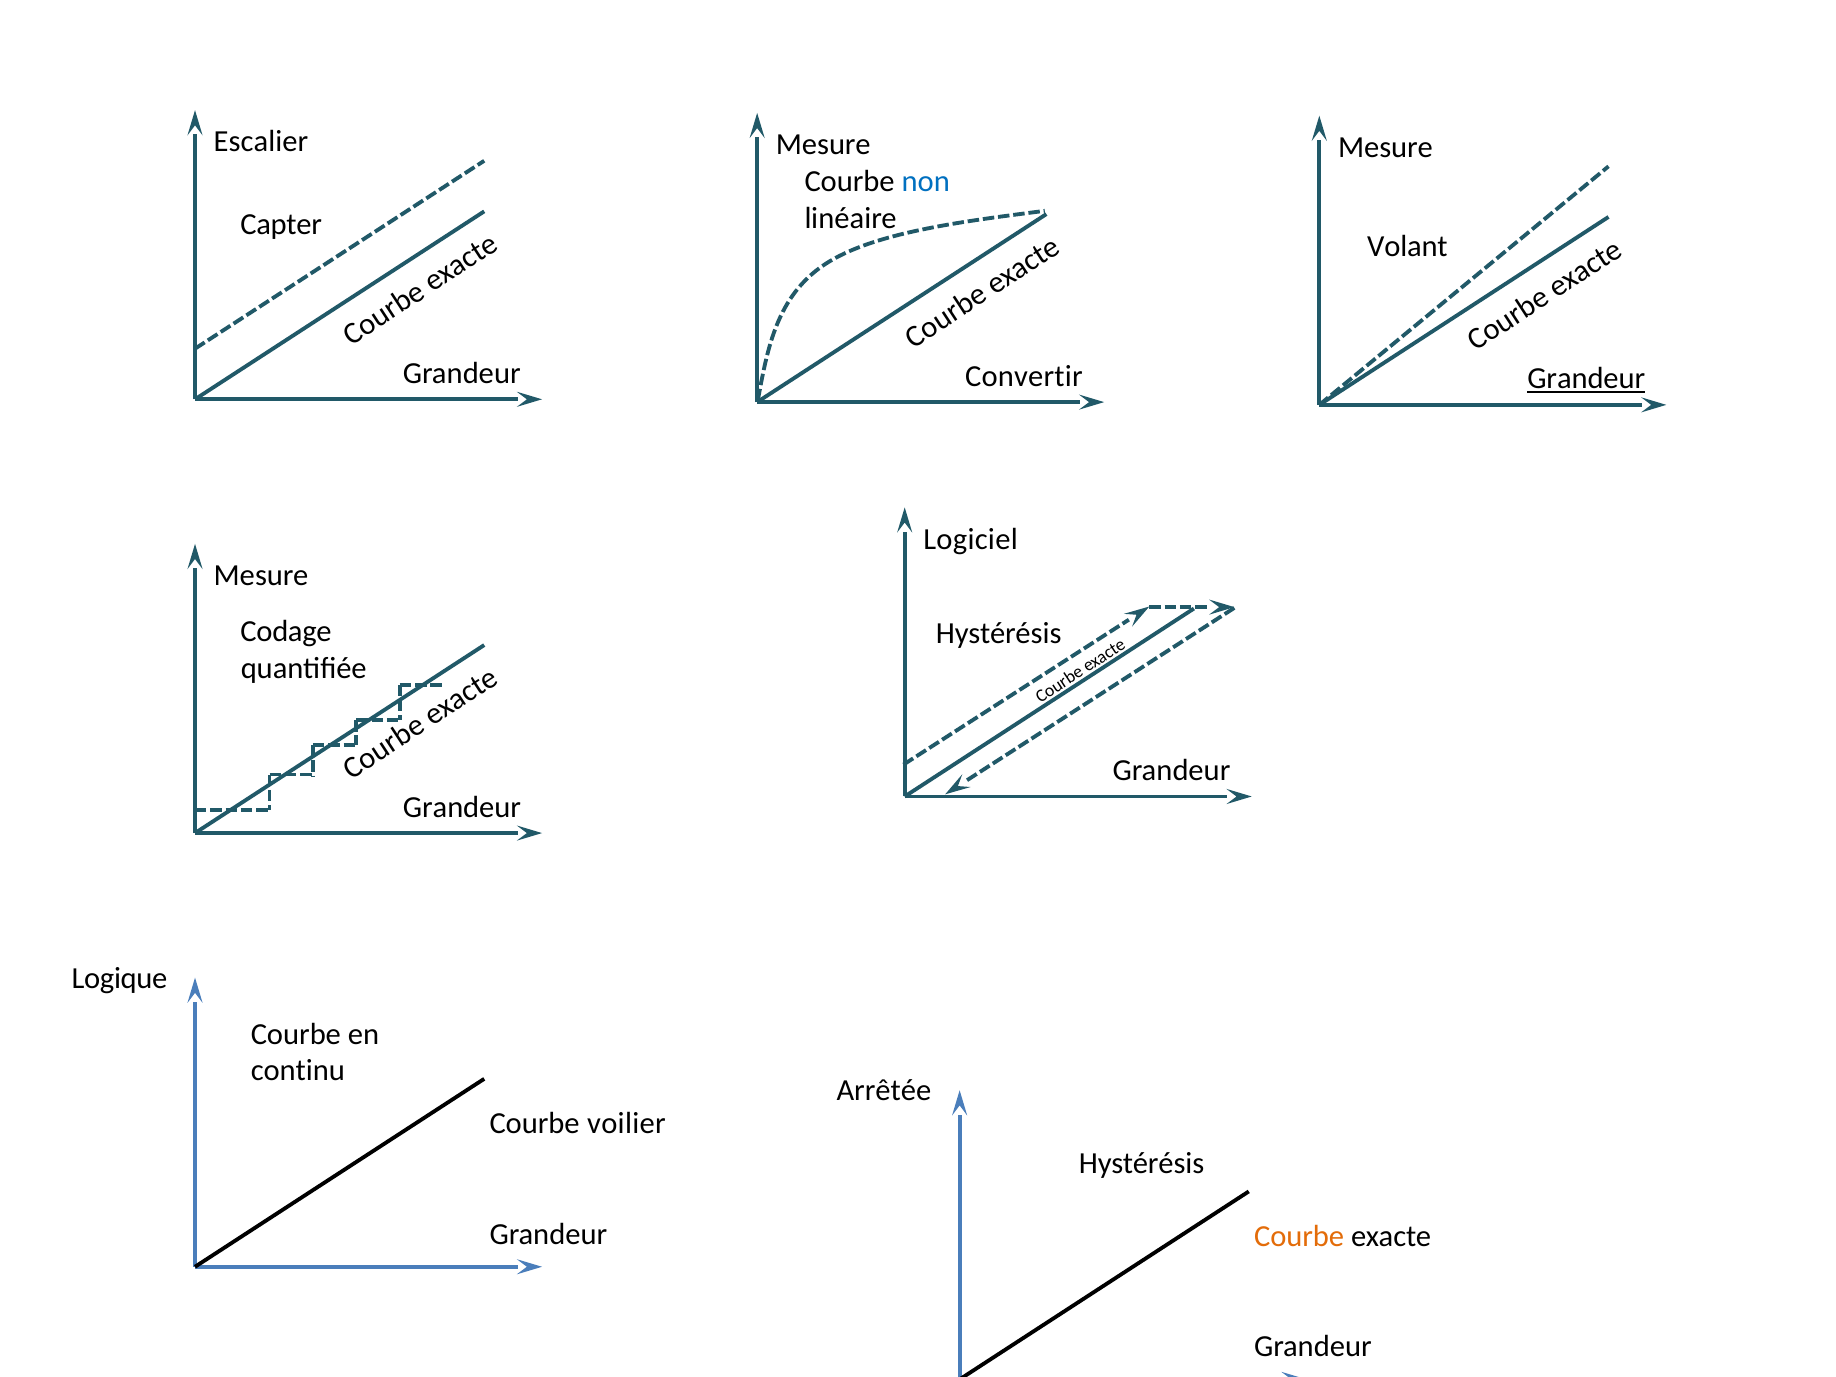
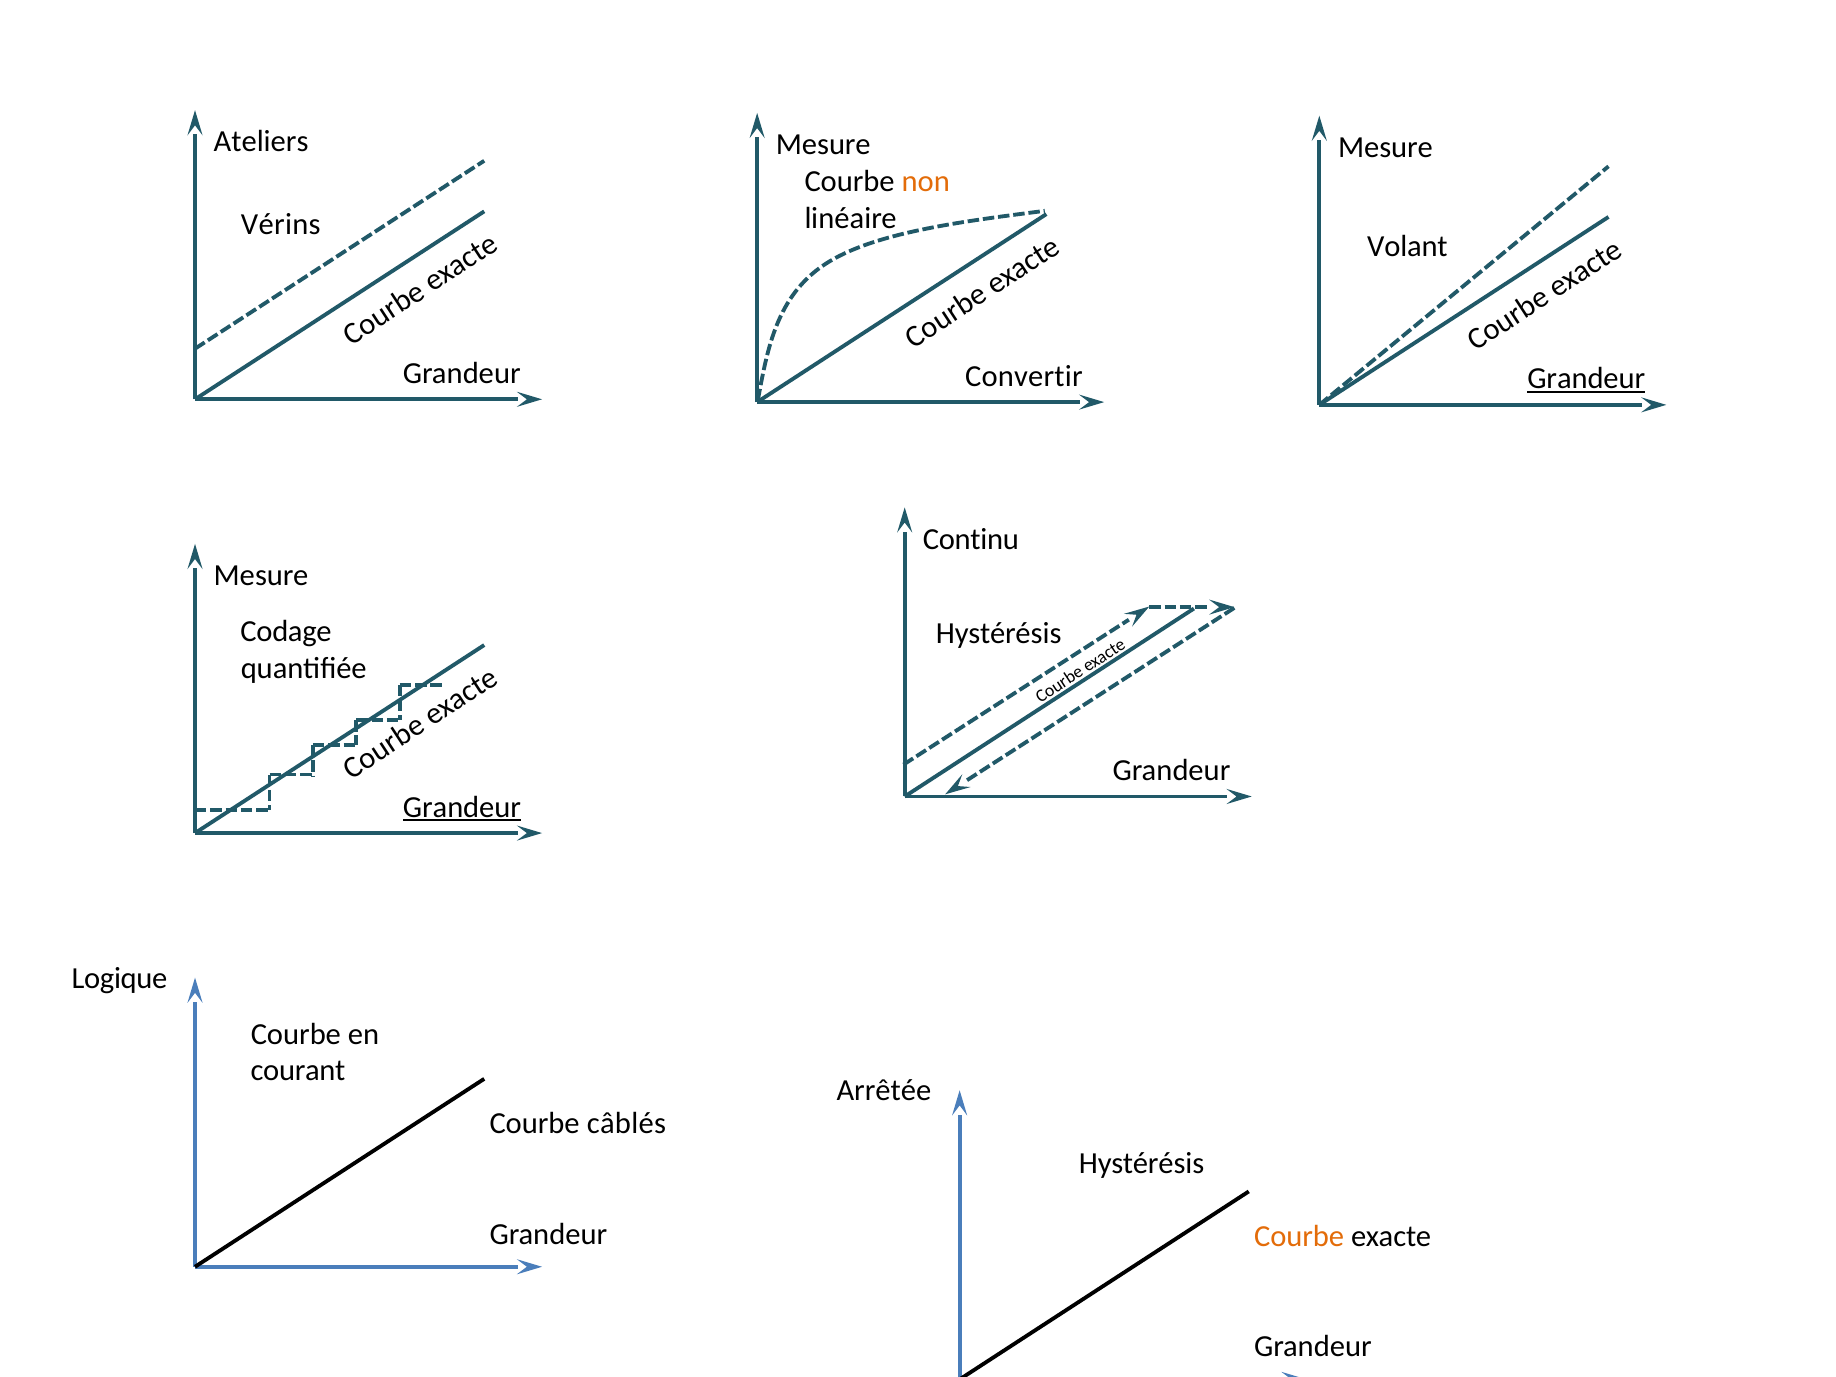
Escalier: Escalier -> Ateliers (261, 142)
non colour: blue -> orange (926, 182)
Capter: Capter -> Vérins (281, 225)
Logiciel: Logiciel -> Continu (971, 539)
Grandeur underline: none -> present (462, 807)
continu: continu -> courant (298, 1071)
voilier: voilier -> câblés (626, 1124)
